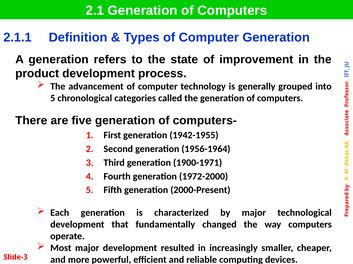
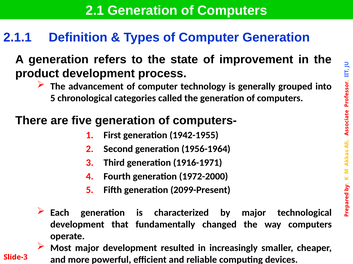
1900-1971: 1900-1971 -> 1916-1971 (198, 163)
2000-Present: 2000-Present -> 2099-Present (200, 191)
